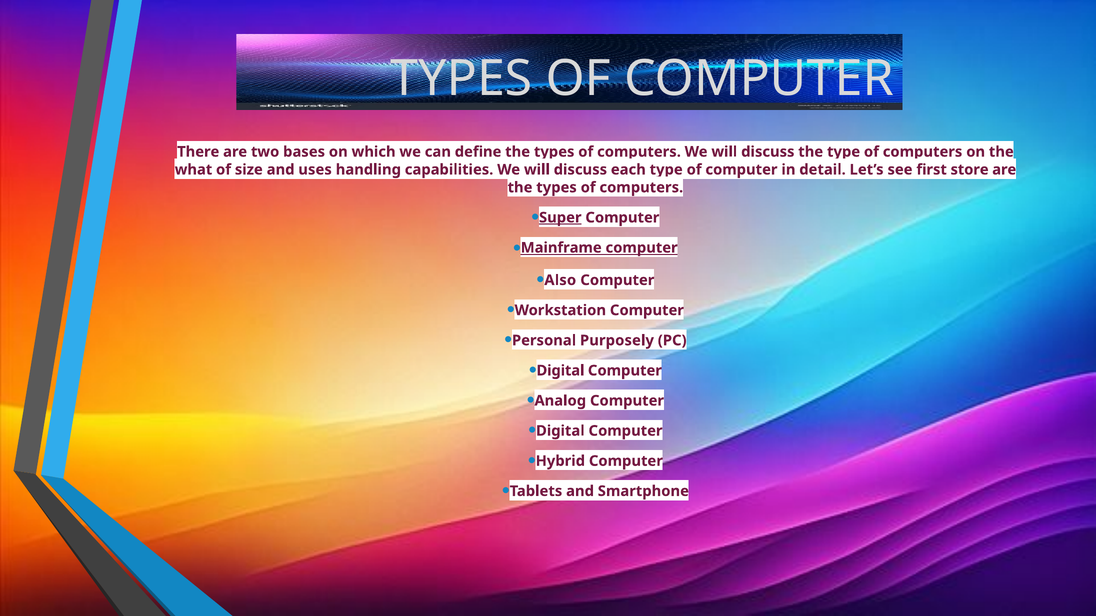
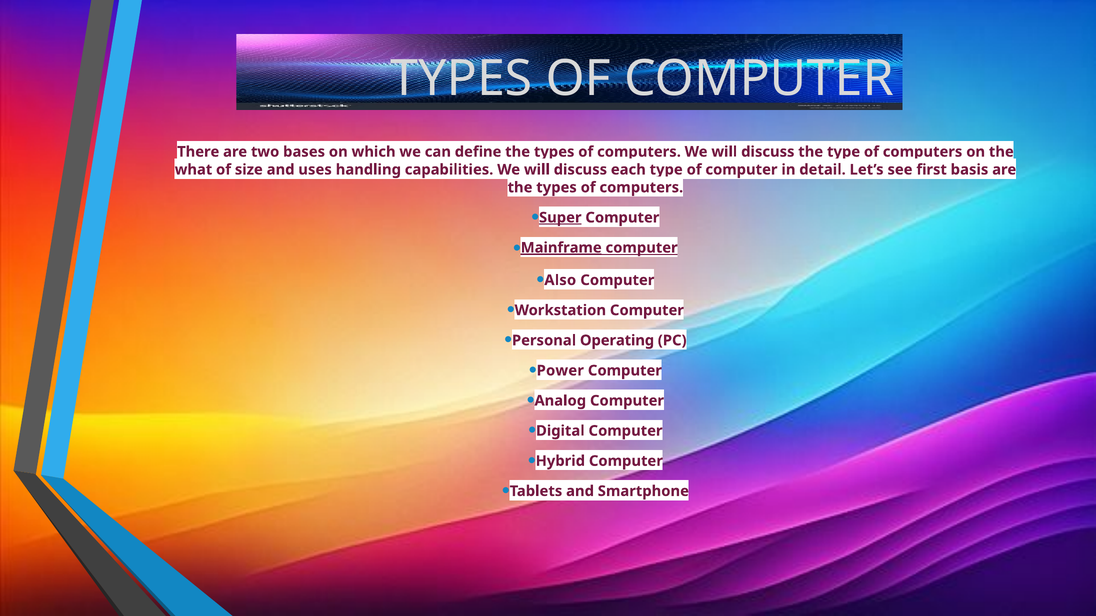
store: store -> basis (969, 170)
Mainframe underline: none -> present (561, 248)
Purposely: Purposely -> Operating (617, 341)
Digital: Digital -> Power (560, 371)
